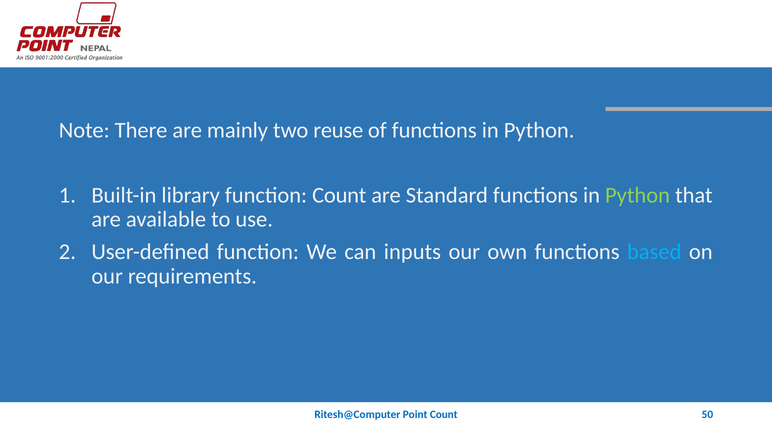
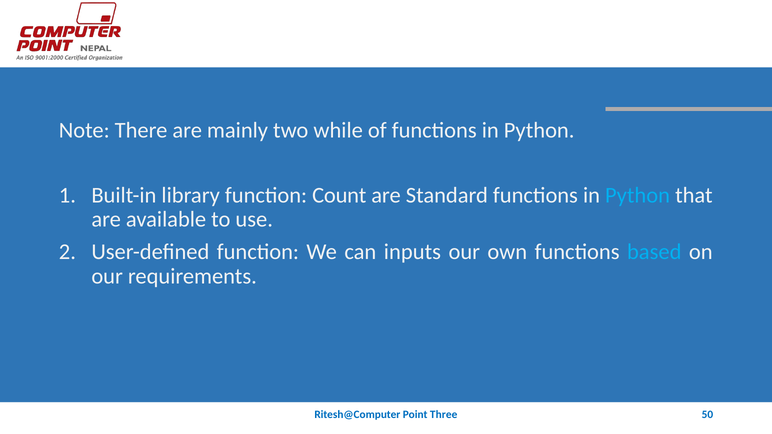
reuse: reuse -> while (338, 131)
Python colour: light green -> light blue (638, 195)
Point Count: Count -> Three (444, 415)
